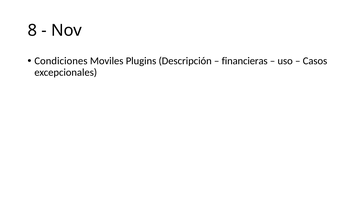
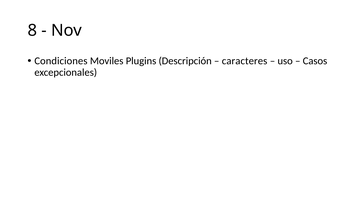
financieras: financieras -> caracteres (245, 61)
